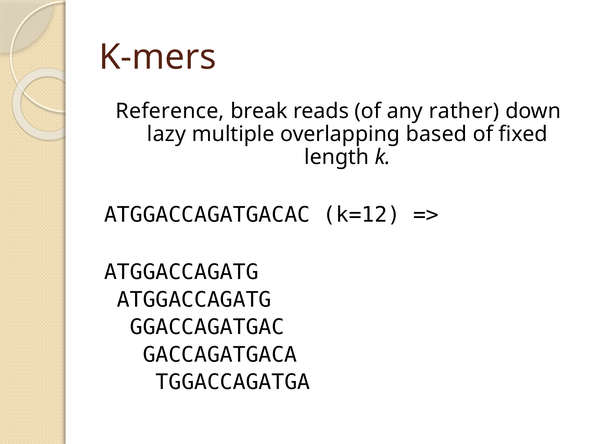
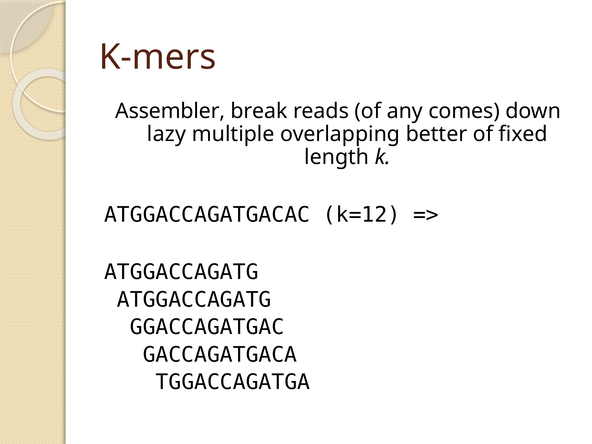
Reference: Reference -> Assembler (170, 111)
rather: rather -> comes (464, 111)
based: based -> better (436, 134)
